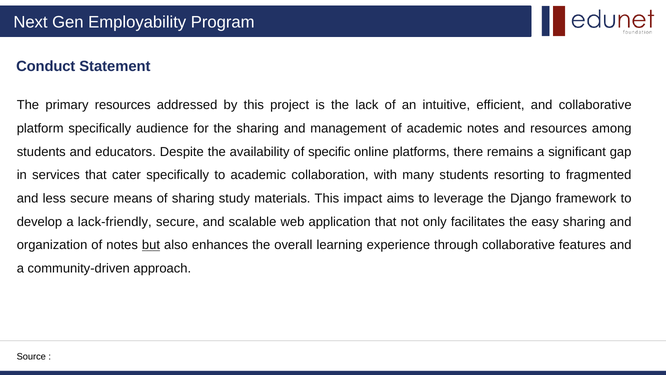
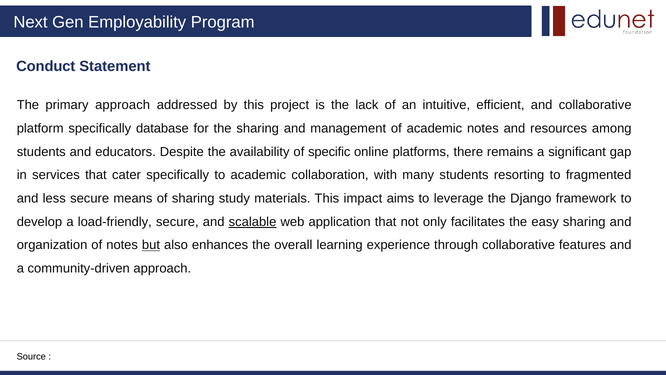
primary resources: resources -> approach (123, 105)
audience: audience -> database (162, 128)
lack-friendly: lack-friendly -> load-friendly (115, 222)
scalable underline: none -> present (253, 222)
